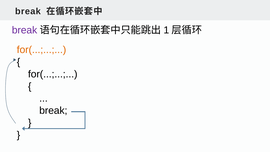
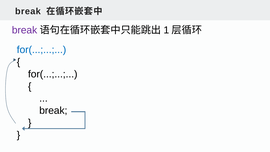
for( colour: orange -> blue (41, 50)
